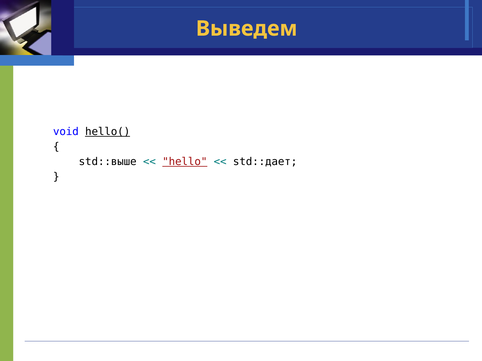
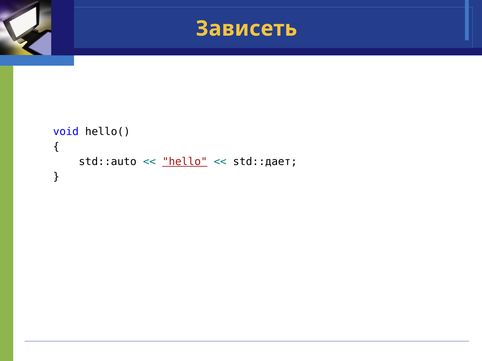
Выведем: Выведем -> Зависеть (246, 29)
hello( underline: present -> none (108, 132)
std::выше: std::выше -> std::auto (108, 162)
